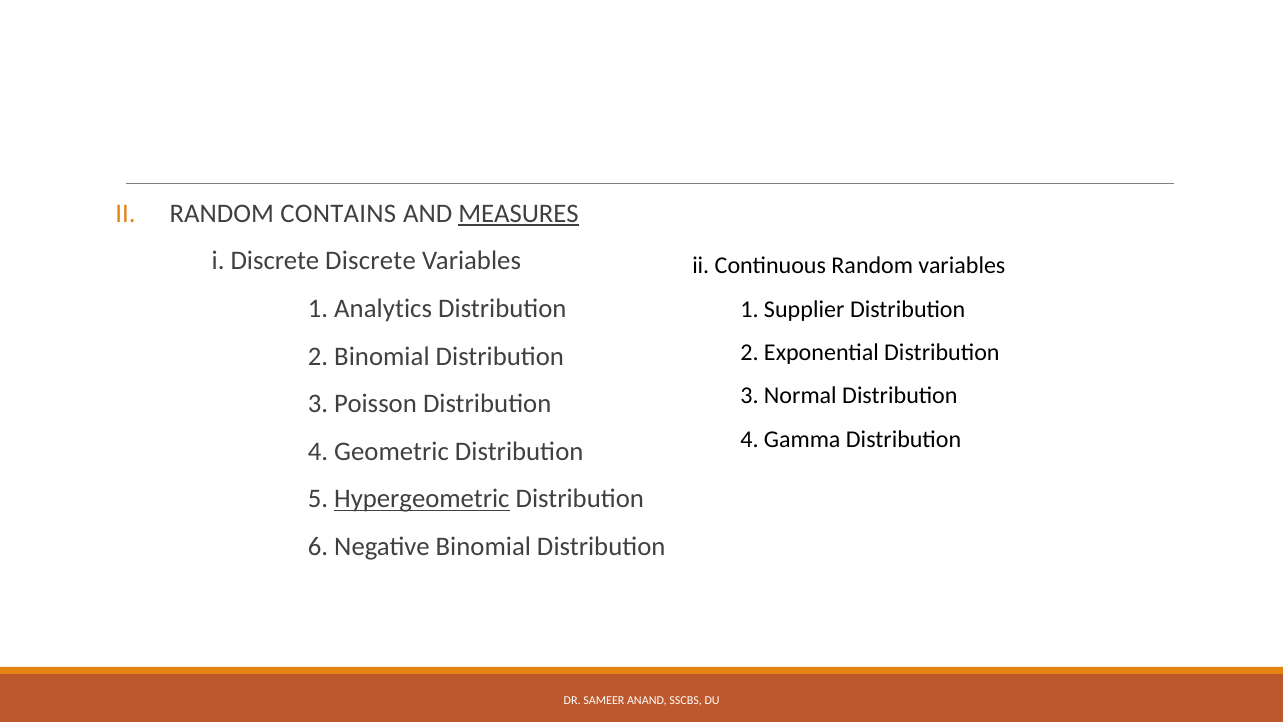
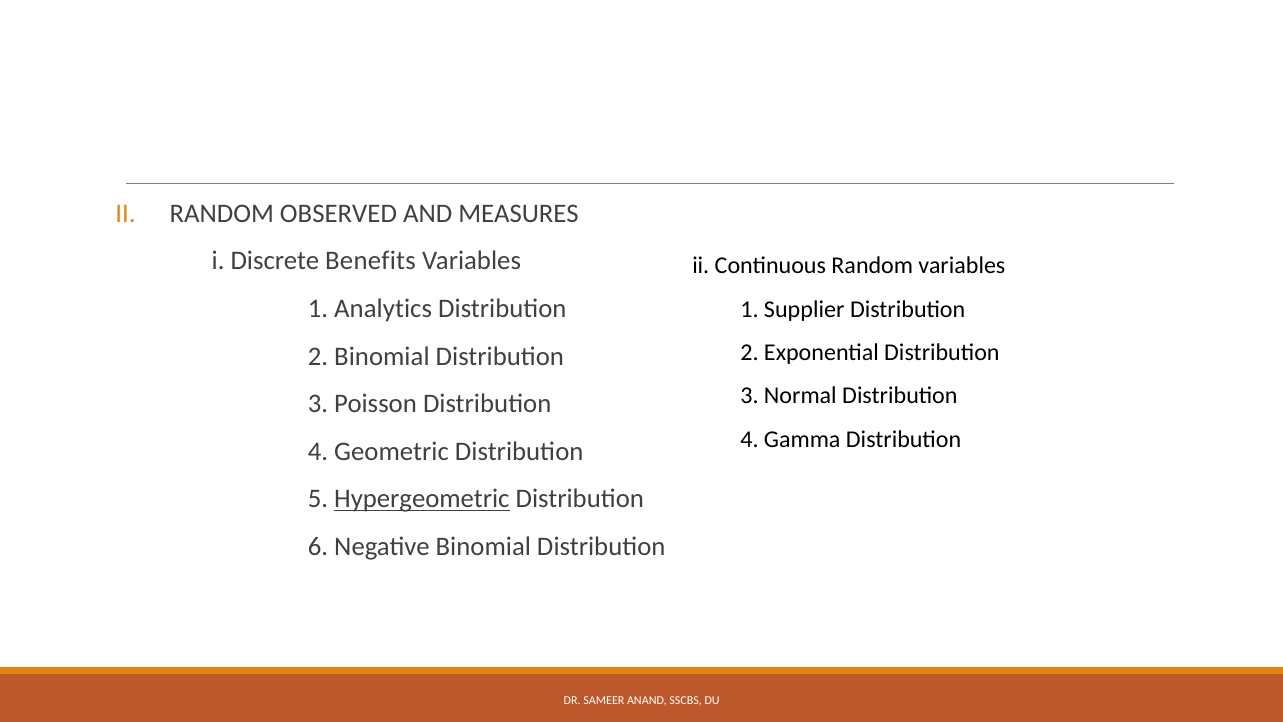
CONTAINS: CONTAINS -> OBSERVED (338, 213)
MEASURES underline: present -> none (519, 213)
Discrete Discrete: Discrete -> Benefits (371, 261)
